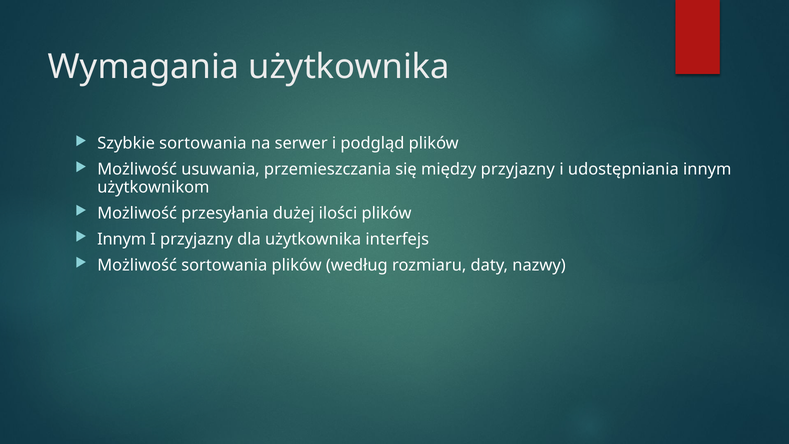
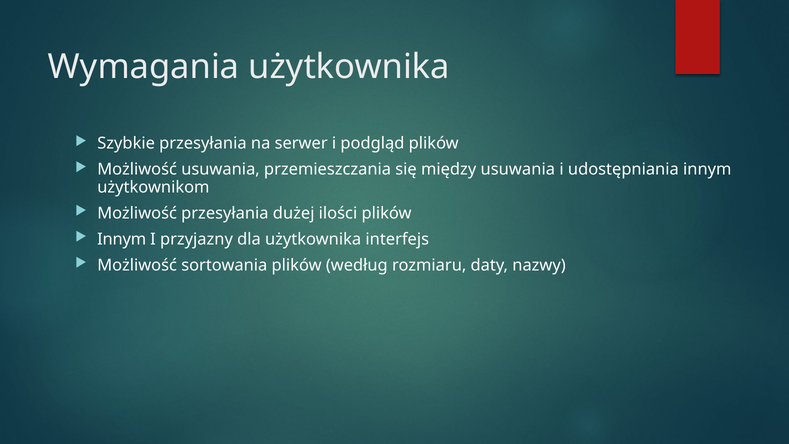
Szybkie sortowania: sortowania -> przesyłania (203, 143)
między przyjazny: przyjazny -> usuwania (518, 169)
